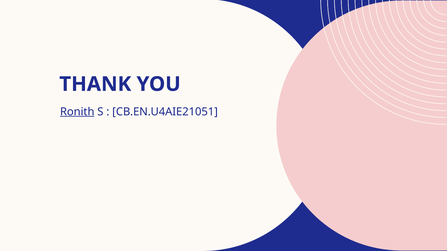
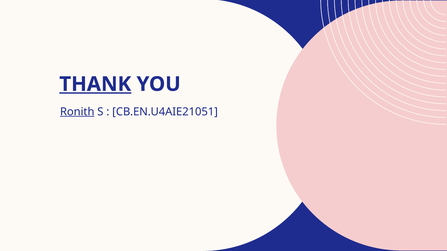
THANK underline: none -> present (95, 84)
